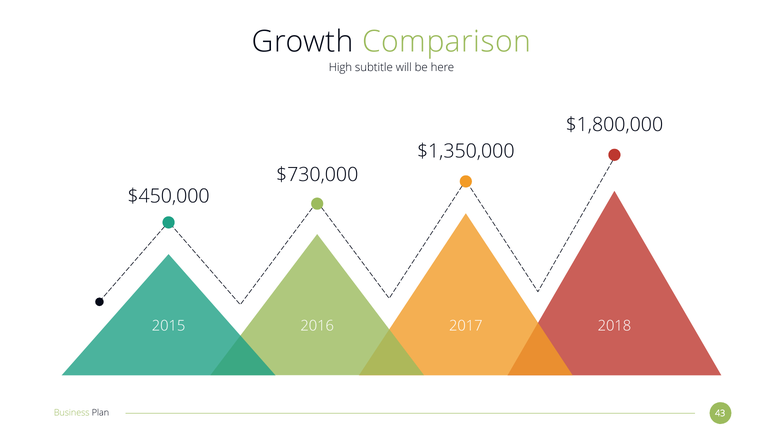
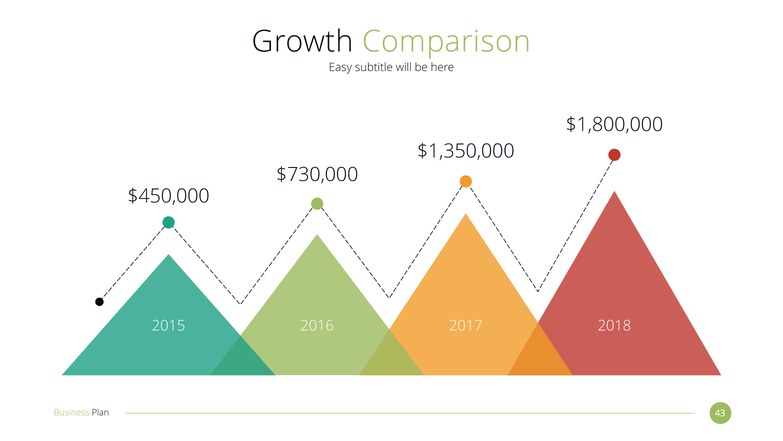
High: High -> Easy (340, 67)
